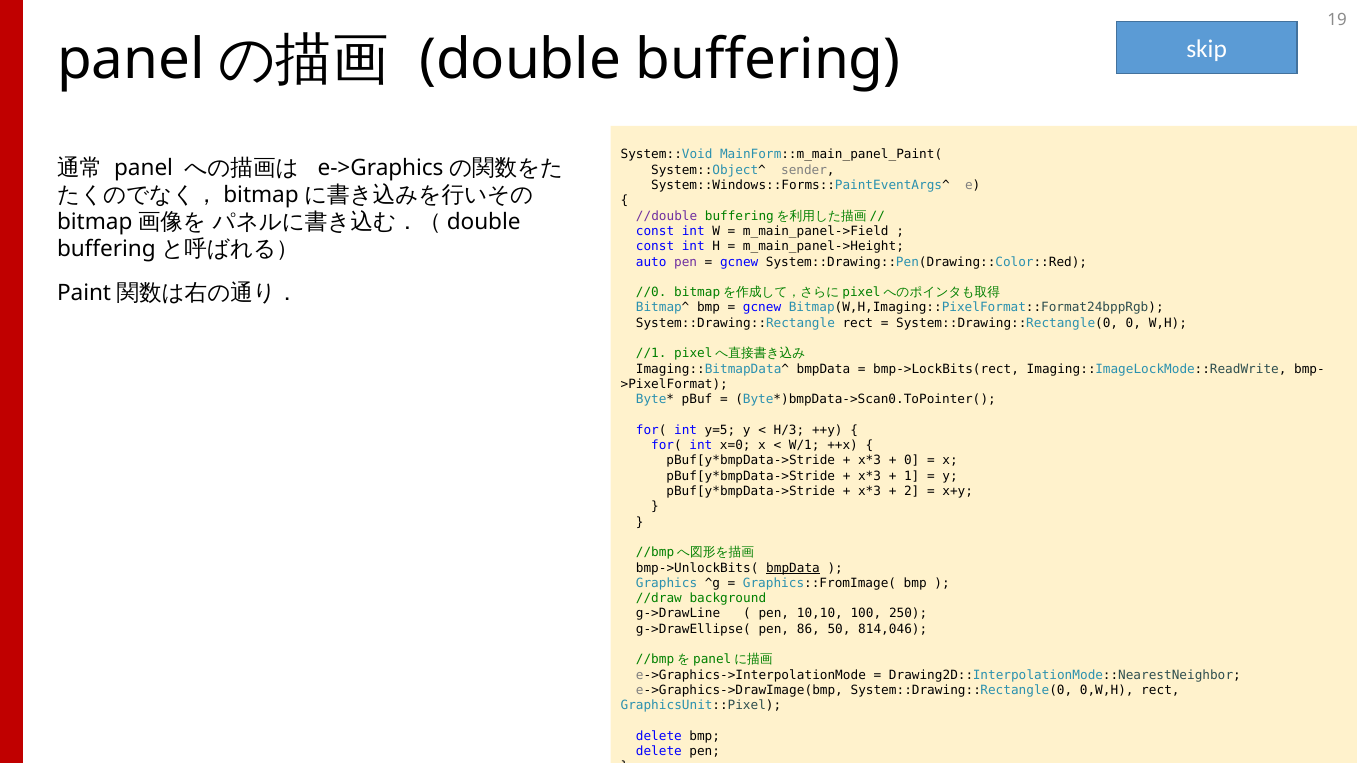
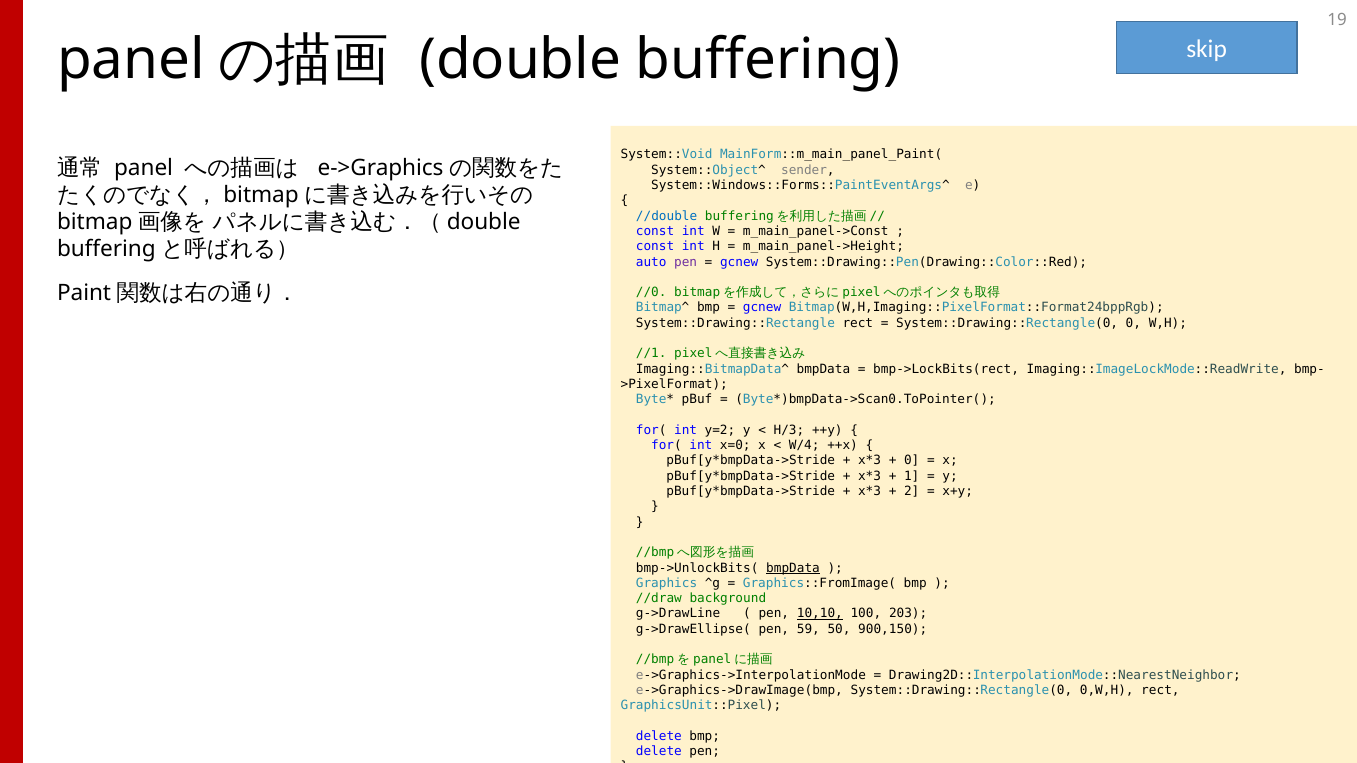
//double colour: purple -> blue (667, 216)
m_main_panel->Field: m_main_panel->Field -> m_main_panel->Const (816, 231)
y=5: y=5 -> y=2 (720, 430)
W/1: W/1 -> W/4 (804, 446)
10,10 underline: none -> present (820, 614)
250: 250 -> 203 (908, 614)
86: 86 -> 59 (808, 629)
814,046: 814,046 -> 900,150 (893, 629)
